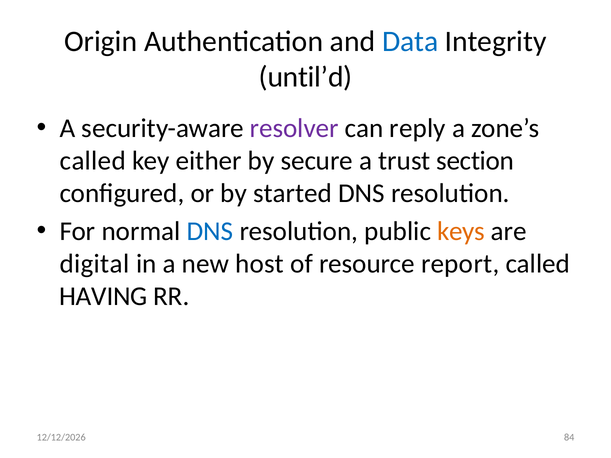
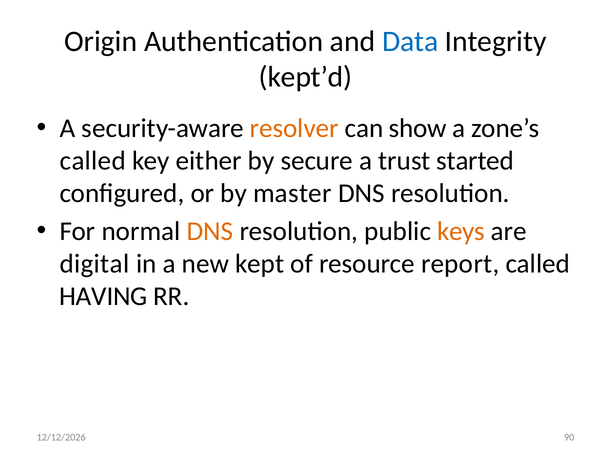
until’d: until’d -> kept’d (306, 77)
resolver colour: purple -> orange (294, 128)
reply: reply -> show (418, 128)
section: section -> started (475, 161)
started: started -> master (292, 193)
DNS colour: blue -> orange (210, 231)
host: host -> kept (260, 264)
84: 84 -> 90 (569, 438)
